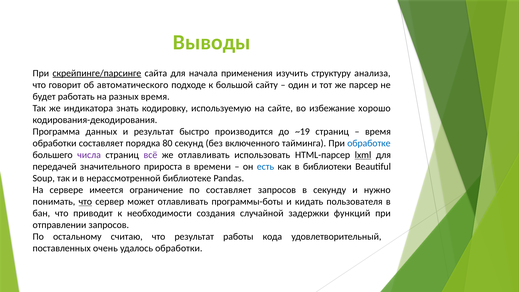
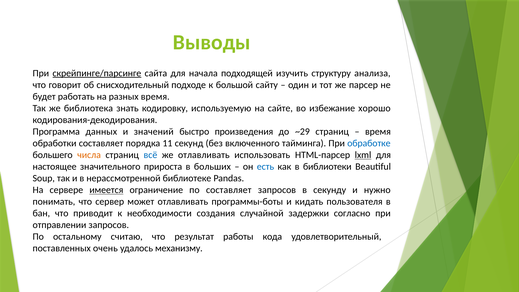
применения: применения -> подходящей (247, 73)
автоматического: автоматического -> снисходительный (133, 85)
индикатора: индикатора -> библиотека (88, 108)
и результат: результат -> значений (154, 132)
производится: производится -> произведения (244, 132)
~19: ~19 -> ~29 (302, 132)
80: 80 -> 11 (167, 143)
числа colour: purple -> orange (89, 155)
всё colour: purple -> blue (150, 155)
передачей: передачей -> настоящее (55, 167)
времени: времени -> больших (212, 167)
имеется underline: none -> present (106, 190)
что underline: present -> none (85, 202)
функций: функций -> согласно (352, 213)
удалось обработки: обработки -> механизму (179, 248)
